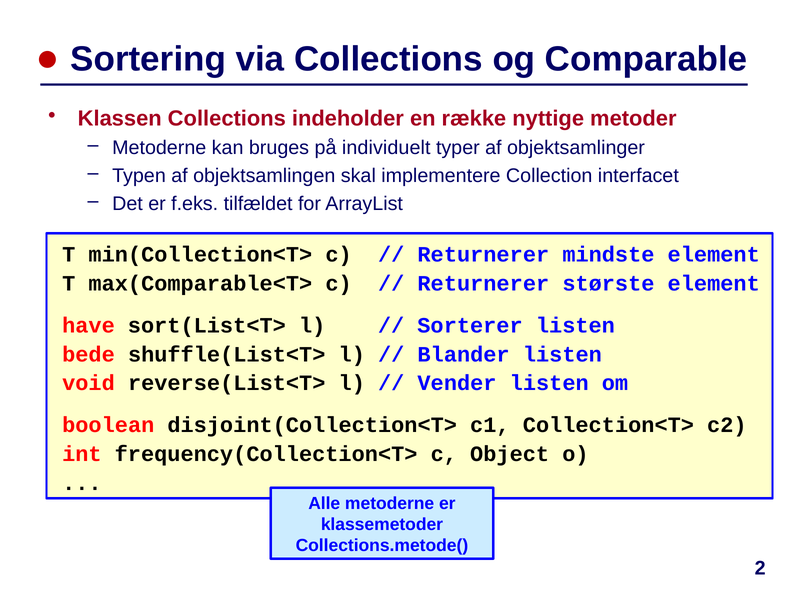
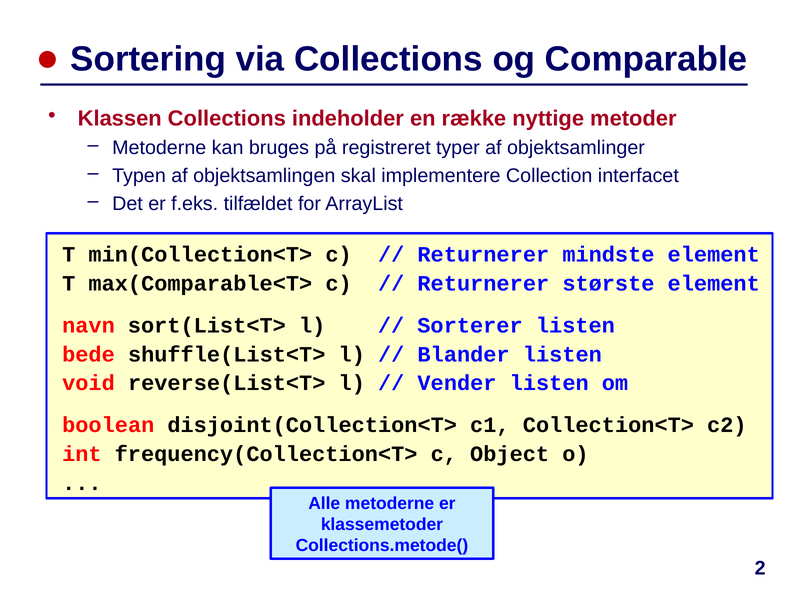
individuelt: individuelt -> registreret (386, 148)
have: have -> navn (88, 325)
